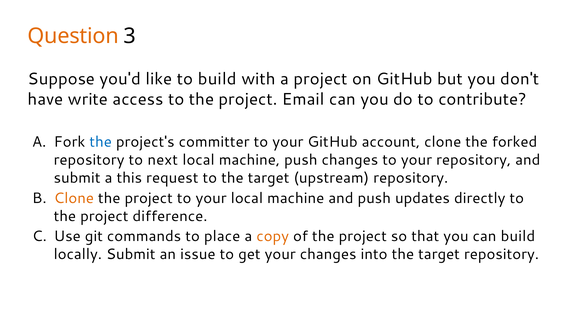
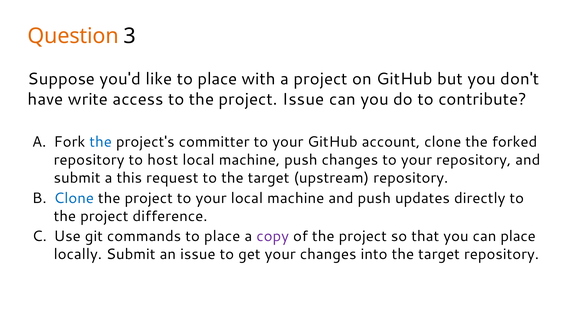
like to build: build -> place (217, 79)
project Email: Email -> Issue (303, 99)
next: next -> host (163, 160)
Clone colour: orange -> blue (74, 198)
copy colour: orange -> purple (273, 237)
can build: build -> place (518, 237)
